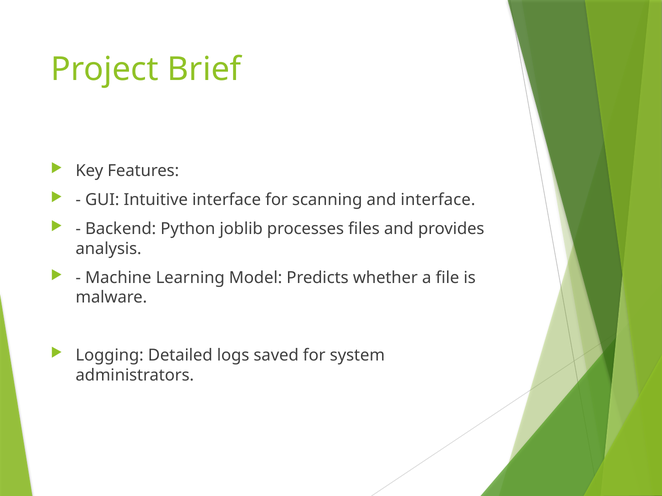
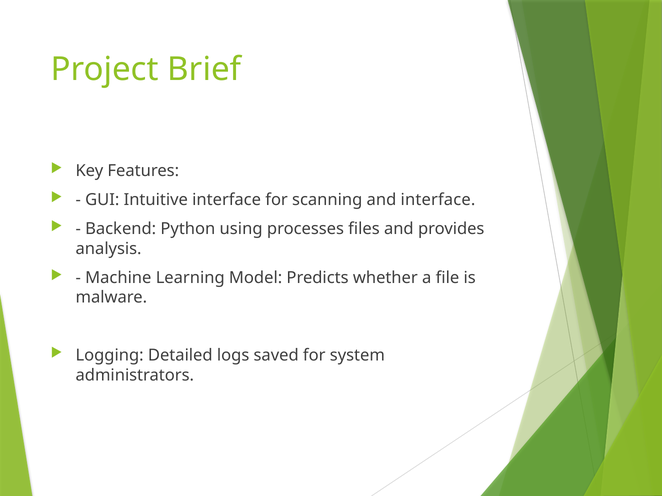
joblib: joblib -> using (241, 229)
